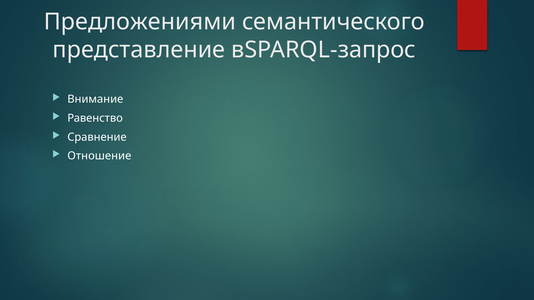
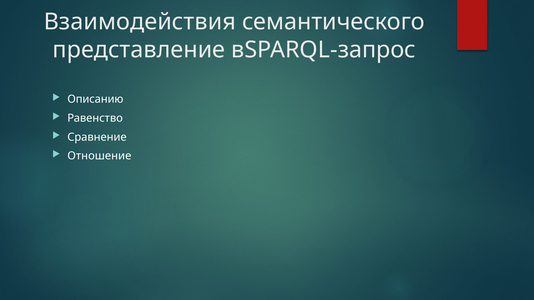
Предложениями: Предложениями -> Взаимодействия (140, 22)
Внимание: Внимание -> Описанию (95, 99)
